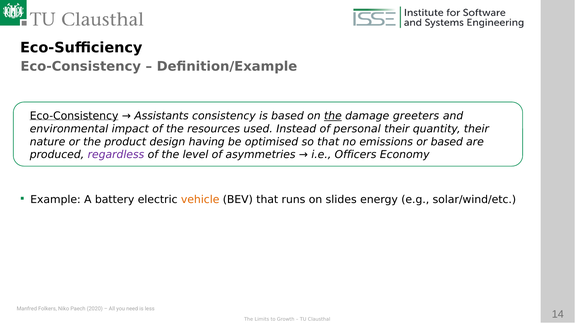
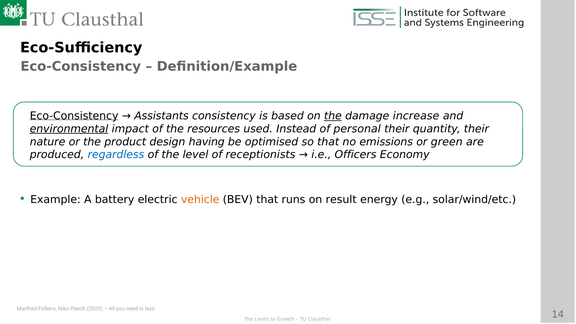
greeters: greeters -> increase (416, 116)
environmental underline: none -> present (69, 129)
or based: based -> green (447, 142)
regardless colour: purple -> blue (116, 155)
asymmetries: asymmetries -> receptionists (260, 155)
slides: slides -> result (341, 200)
